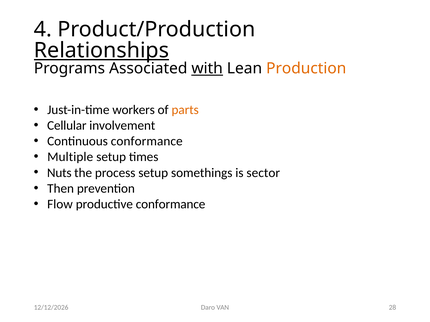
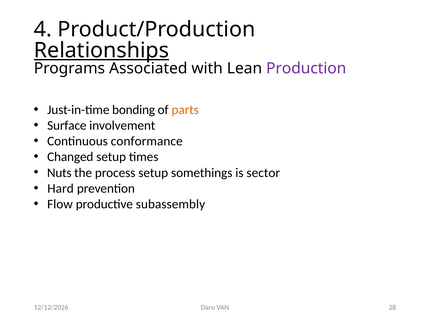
with underline: present -> none (207, 69)
Production colour: orange -> purple (306, 69)
workers: workers -> bonding (134, 110)
Cellular: Cellular -> Surface (67, 126)
Multiple: Multiple -> Changed (70, 157)
Then: Then -> Hard (61, 189)
productive conformance: conformance -> subassembly (170, 205)
